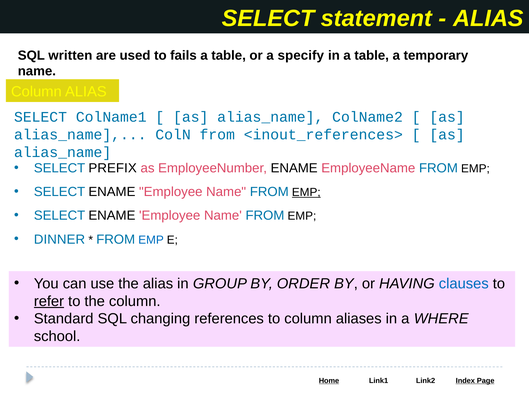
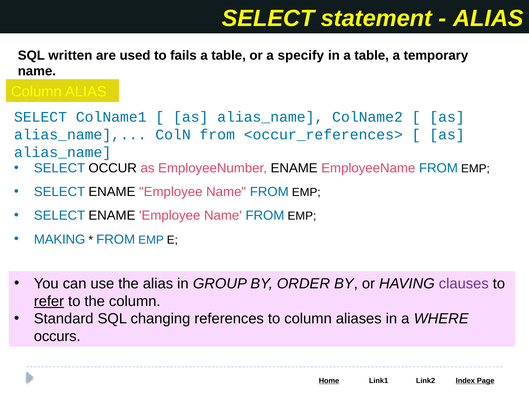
<inout_references>: <inout_references> -> <occur_references> (323, 135)
PREFIX: PREFIX -> OCCUR (113, 168)
EMP underline: present -> none (306, 193)
DINNER: DINNER -> MAKING (60, 240)
clauses colour: blue -> purple (464, 284)
school: school -> occurs (57, 337)
